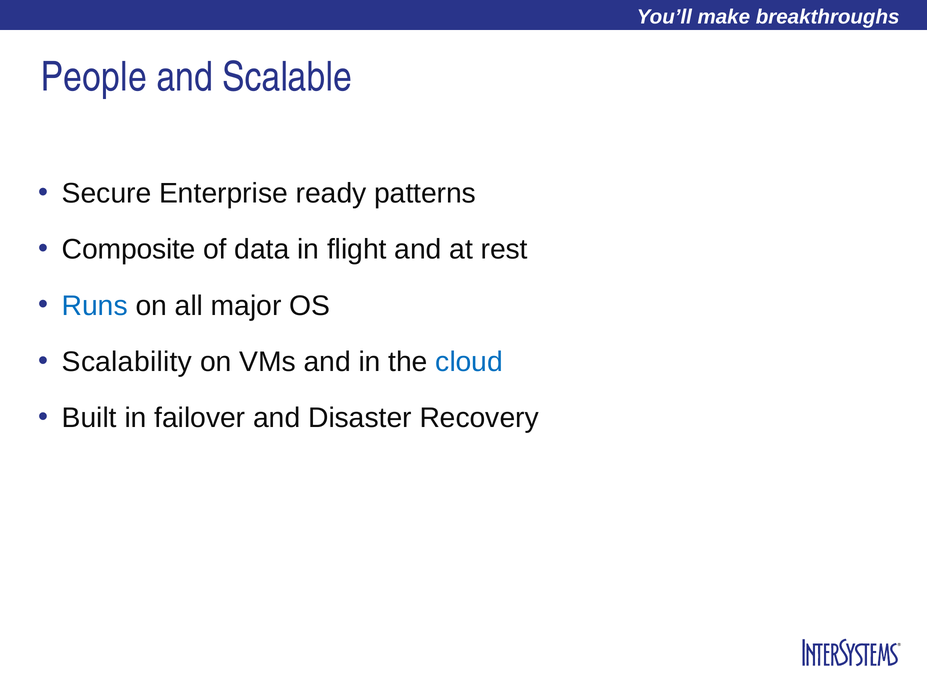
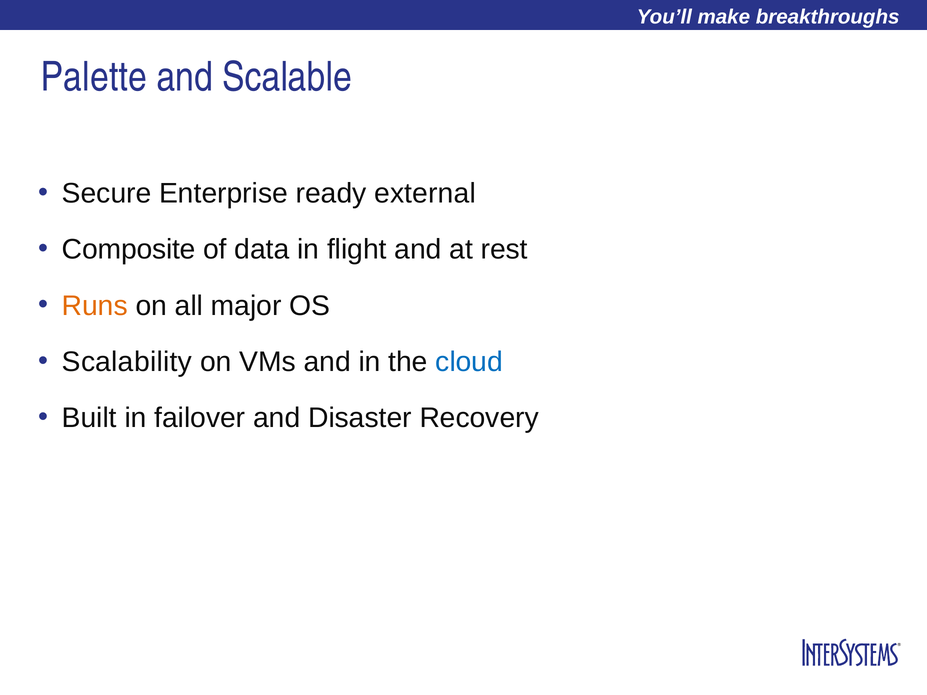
People: People -> Palette (94, 77)
patterns: patterns -> external (425, 194)
Runs colour: blue -> orange (95, 306)
